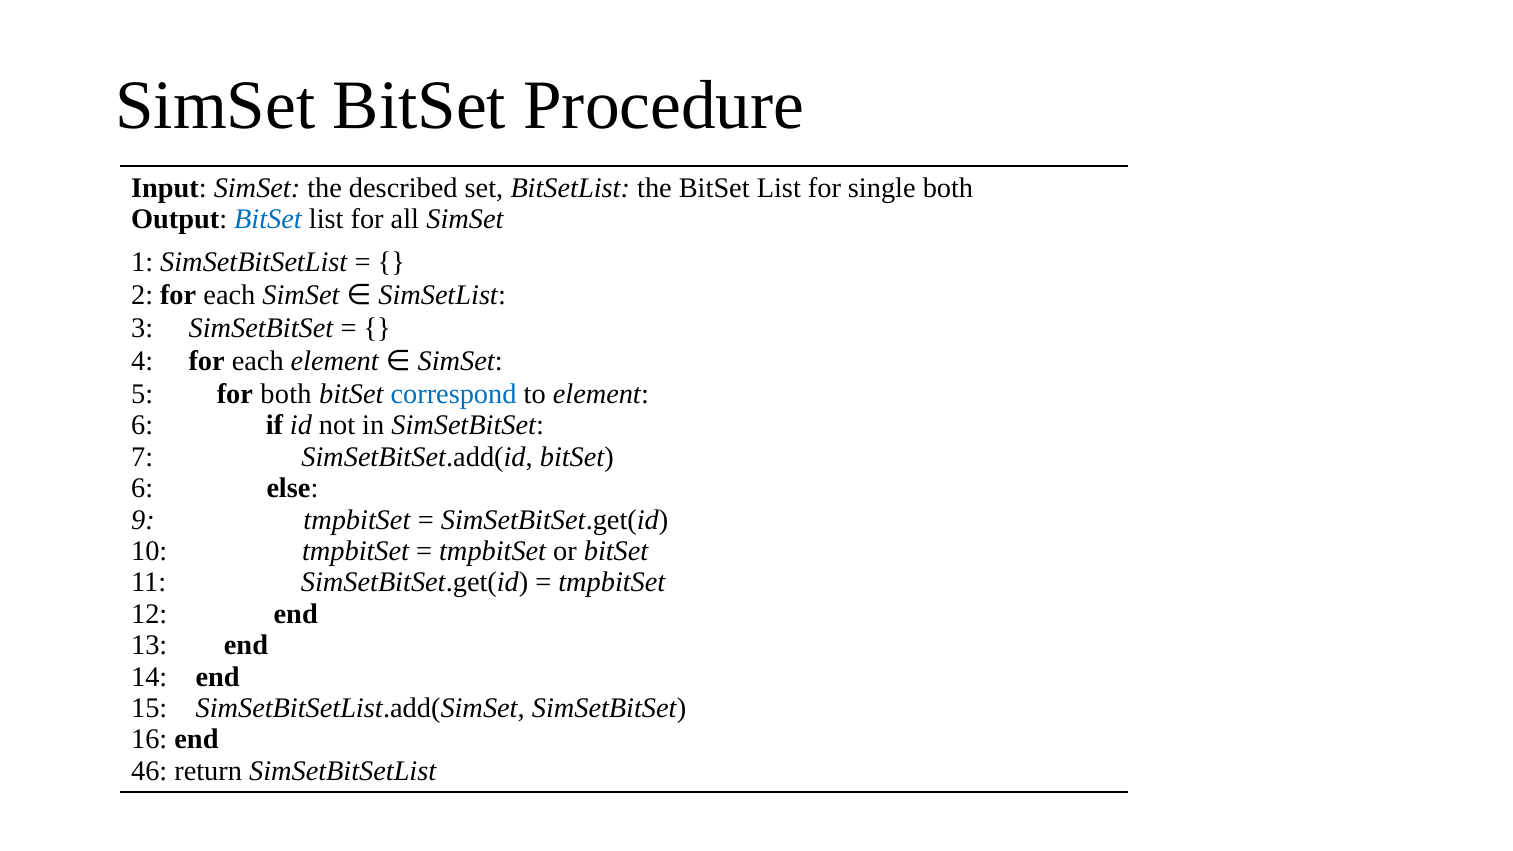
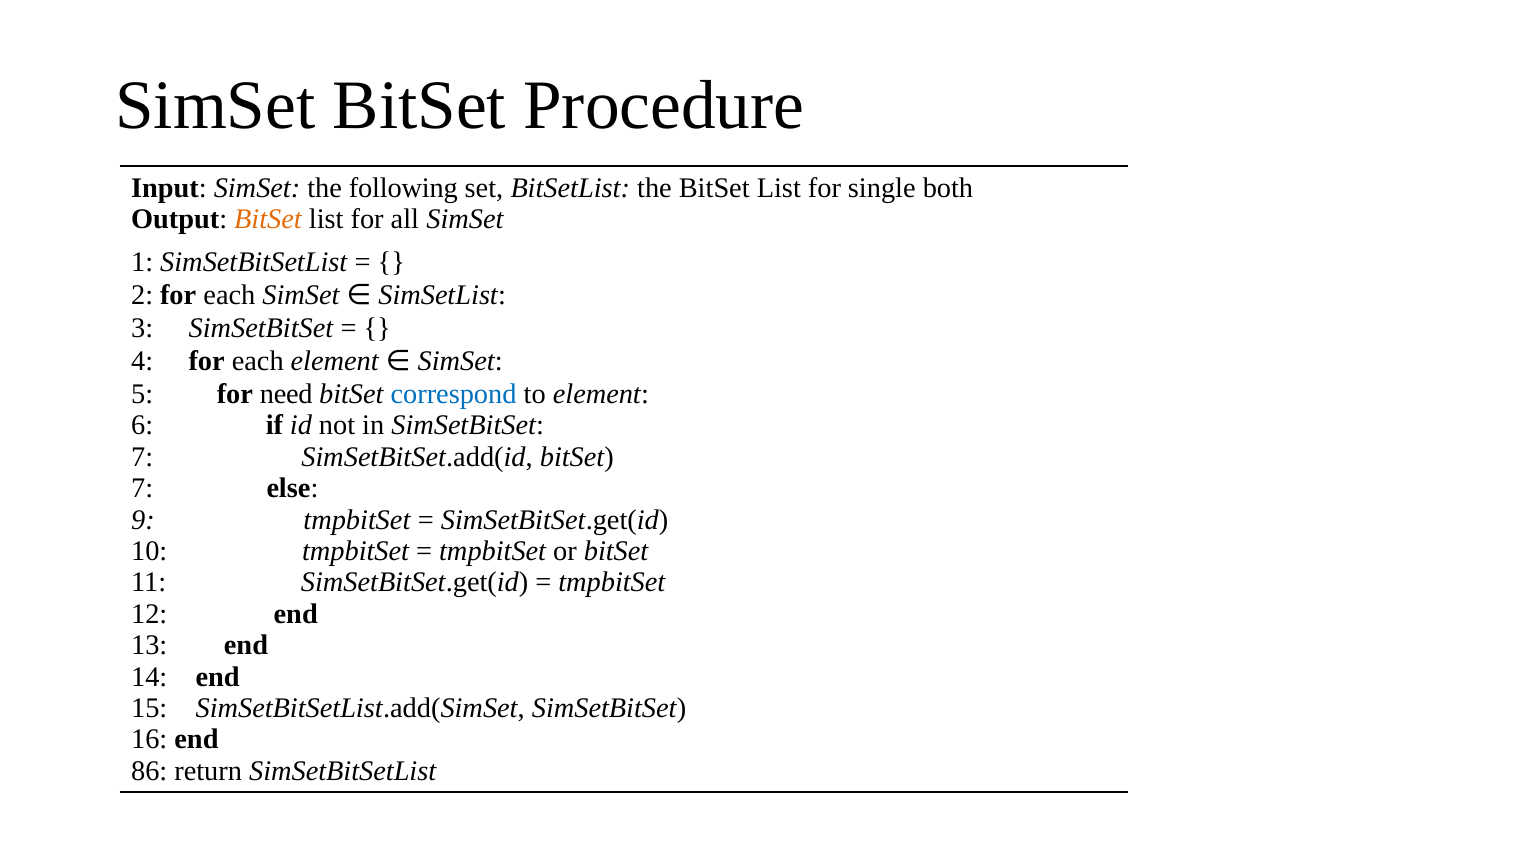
described: described -> following (403, 188)
BitSet colour: blue -> orange (268, 219)
for both: both -> need (286, 394)
6: 6 -> 7 (142, 488)
46: 46 -> 86 (149, 771)
